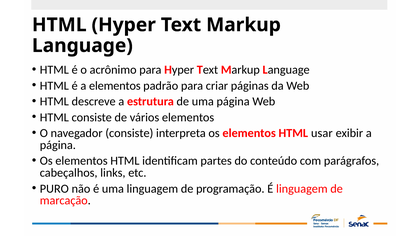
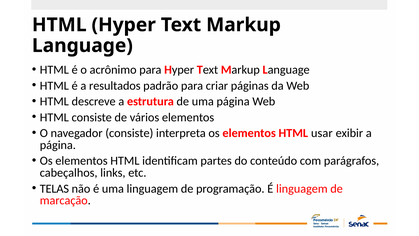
a elementos: elementos -> resultados (115, 86)
PURO: PURO -> TELAS (54, 188)
